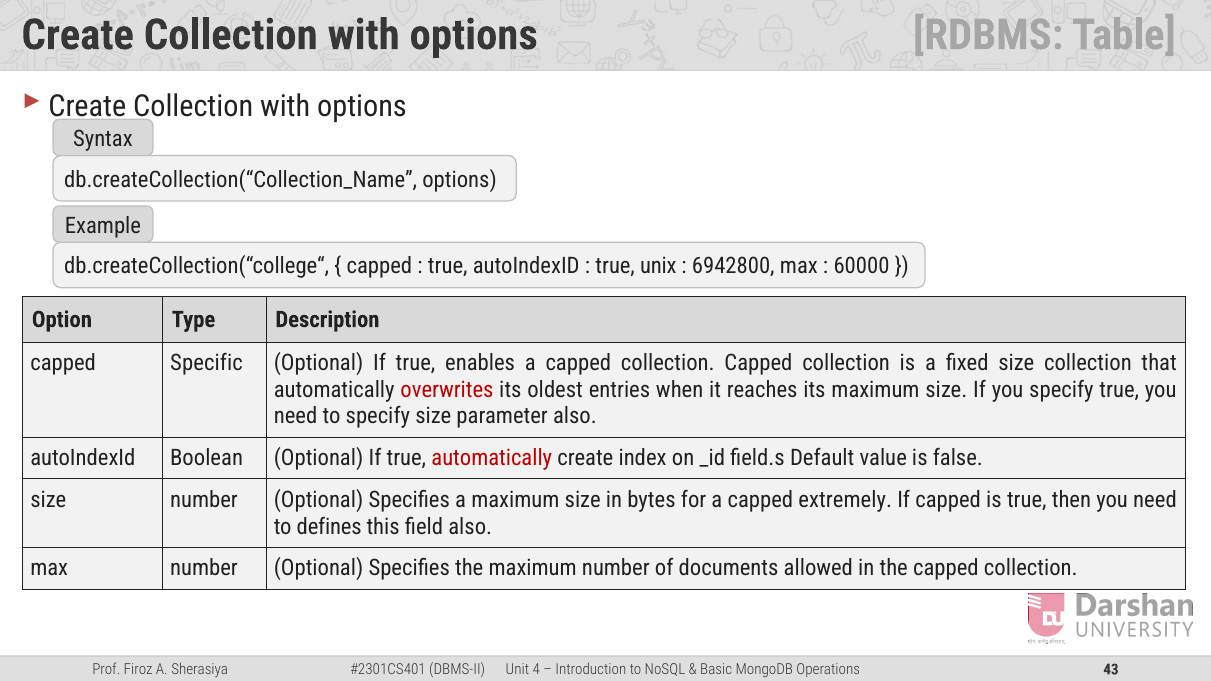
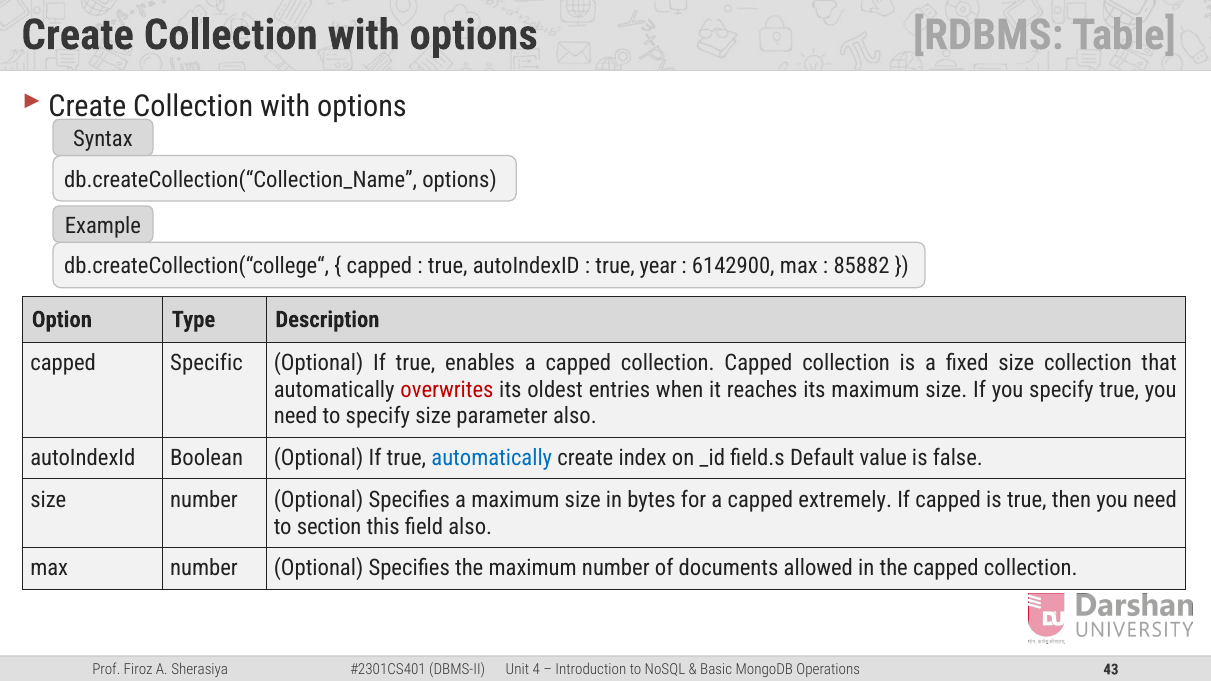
unix: unix -> year (658, 267)
6942800: 6942800 -> 6142900 (733, 267)
60000: 60000 -> 85882 (862, 267)
automatically colour: red -> blue (492, 458)
defines: defines -> section (329, 527)
